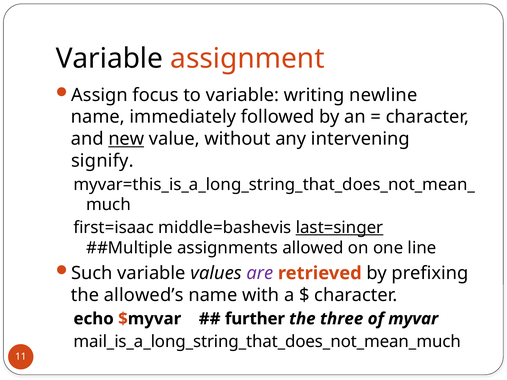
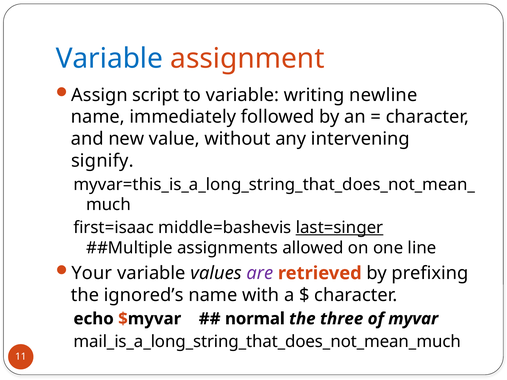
Variable colour: black -> blue (109, 59)
focus: focus -> script (156, 95)
new underline: present -> none (126, 139)
Such: Such -> Your (92, 273)
allowed’s: allowed’s -> ignored’s (144, 295)
further: further -> normal (255, 319)
